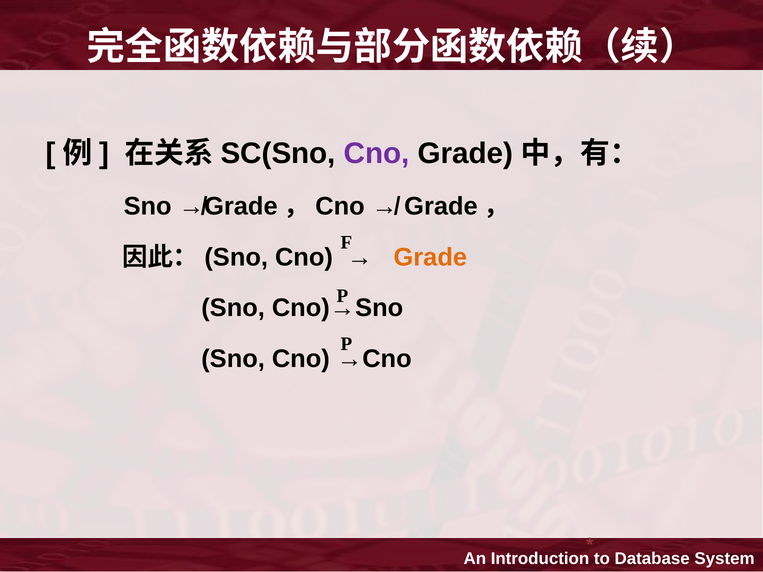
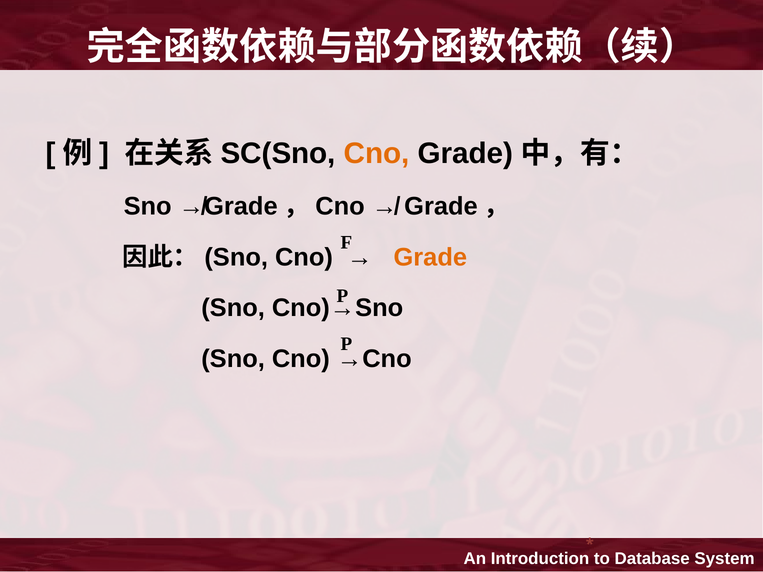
Cno colour: purple -> orange (377, 153)
